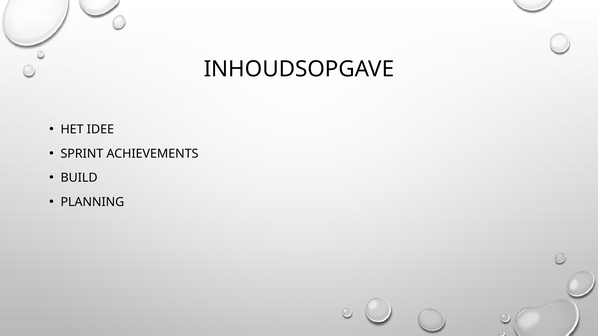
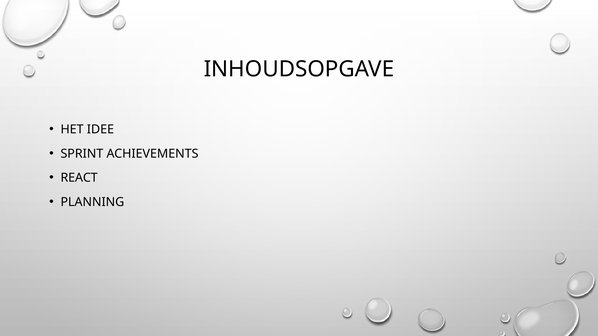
BUILD: BUILD -> REACT (79, 178)
